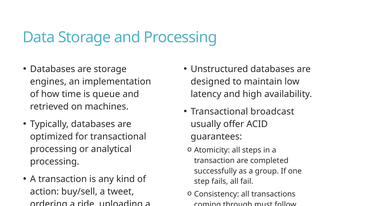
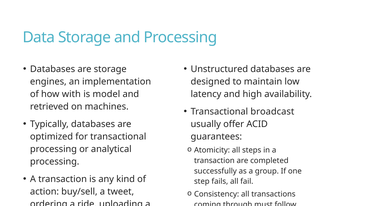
how time: time -> with (71, 94)
is queue: queue -> model (106, 94)
